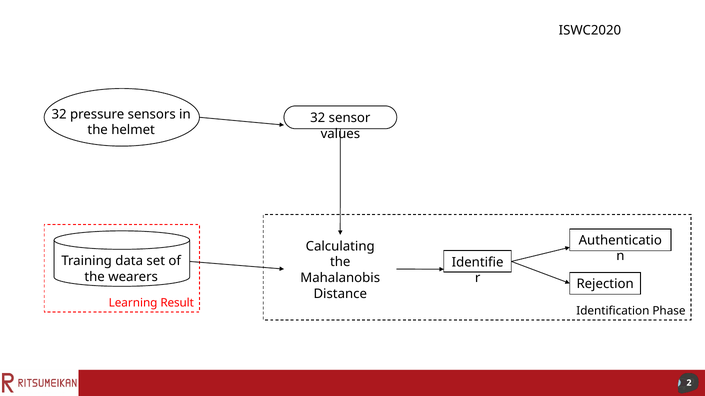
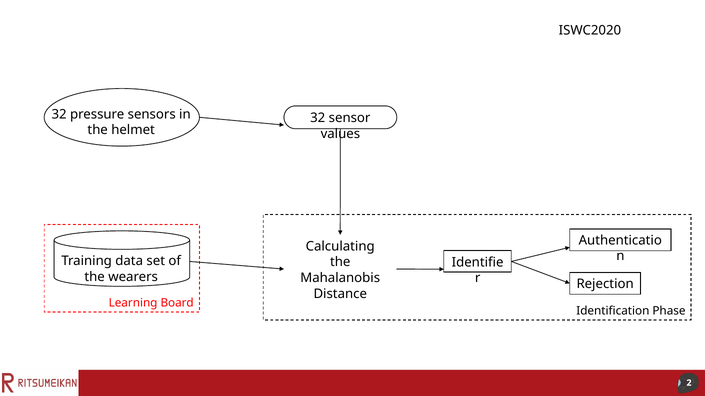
Result: Result -> Board (177, 303)
